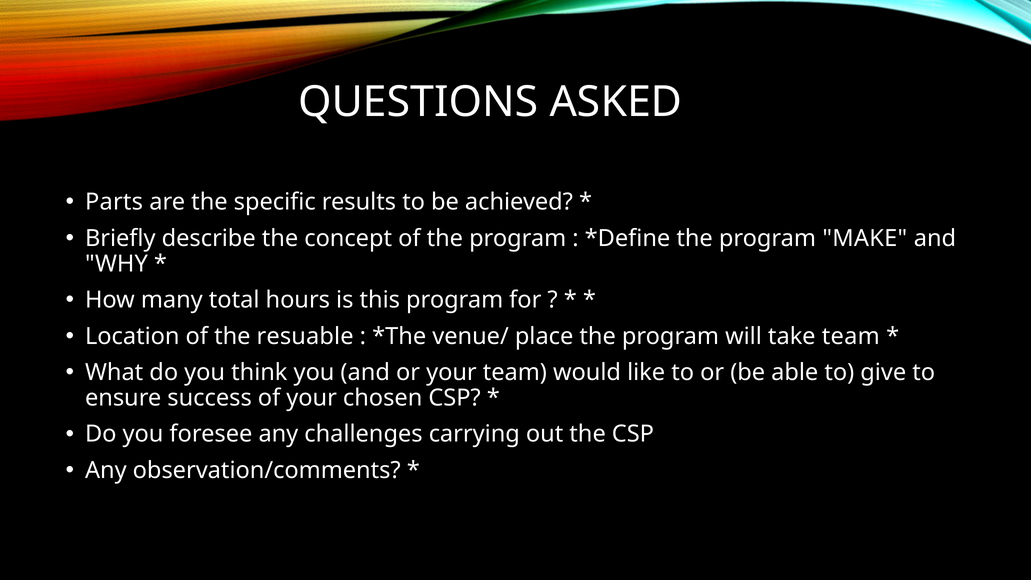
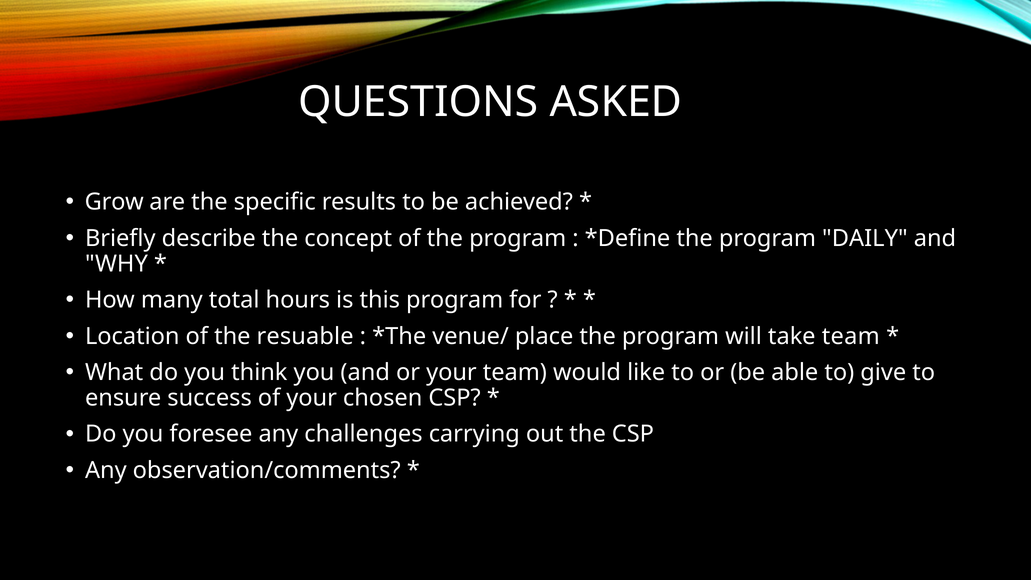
Parts: Parts -> Grow (114, 202)
MAKE: MAKE -> DAILY (865, 238)
